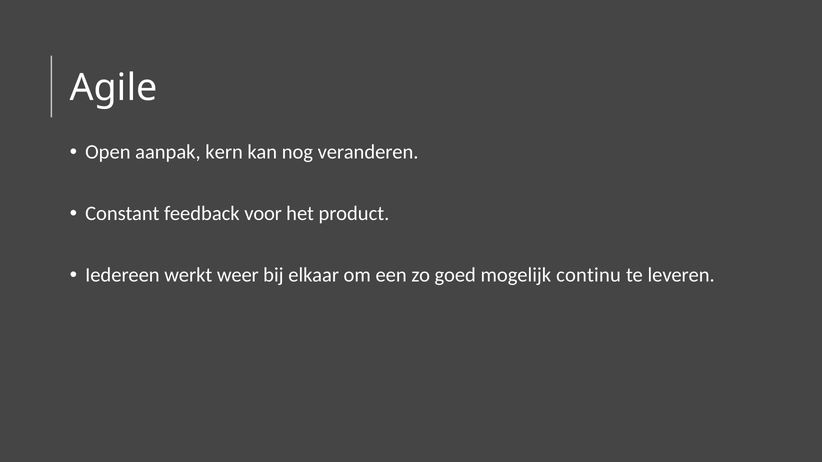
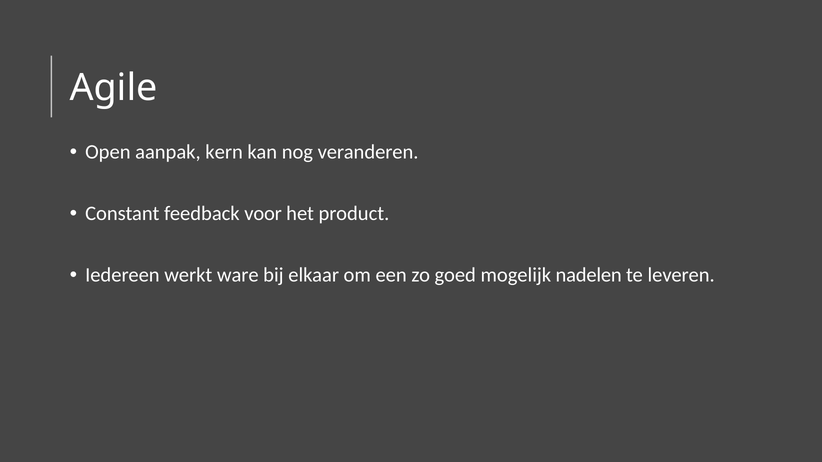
weer: weer -> ware (238, 275)
continu: continu -> nadelen (589, 275)
